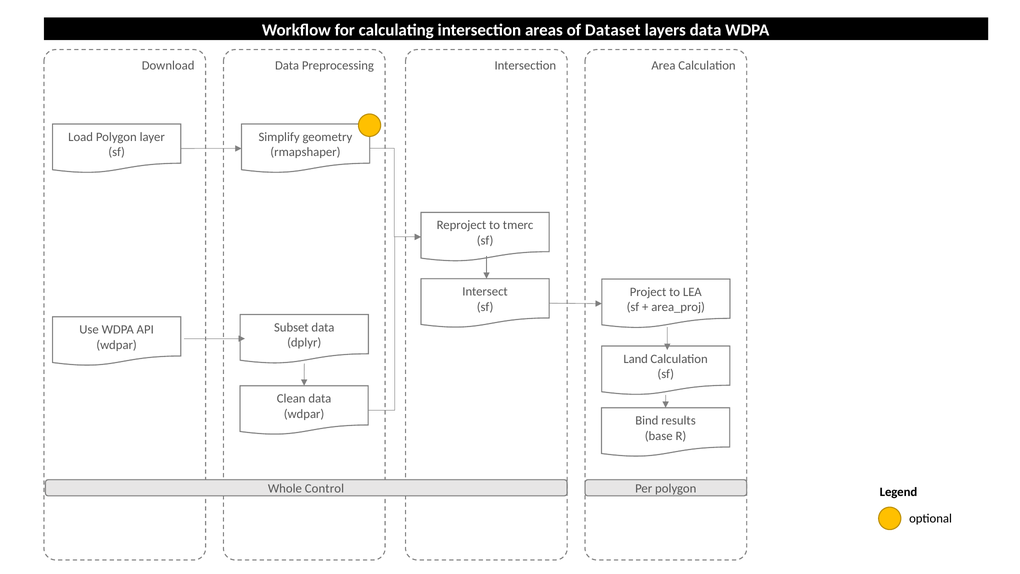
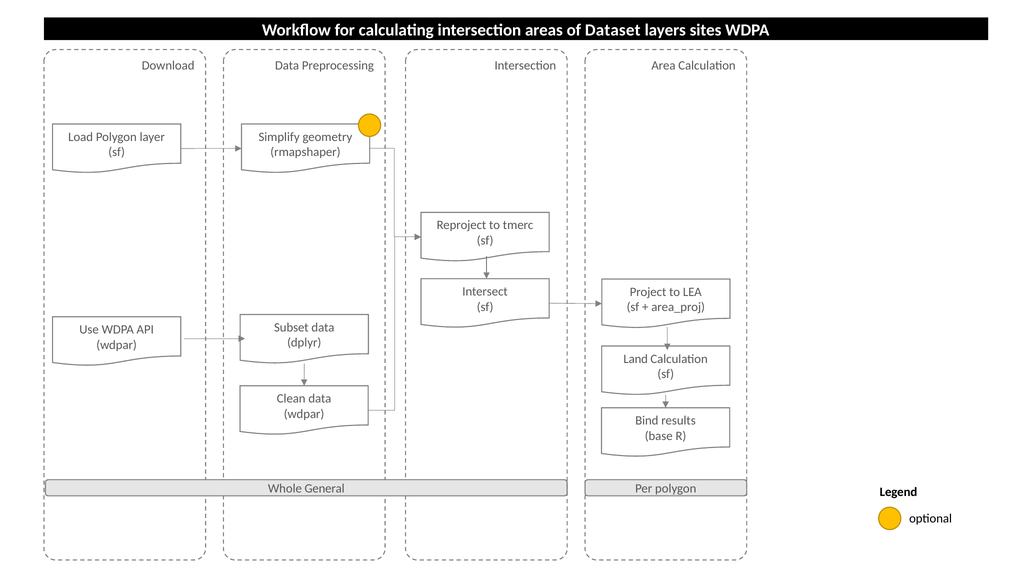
layers data: data -> sites (706, 30)
Control: Control -> General (325, 488)
